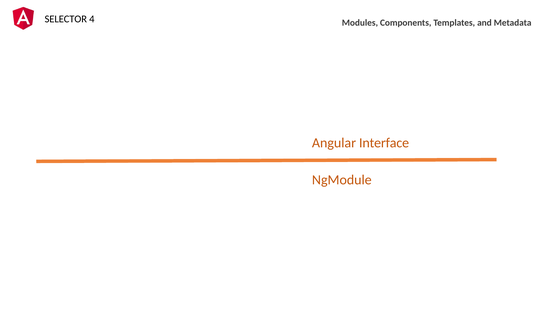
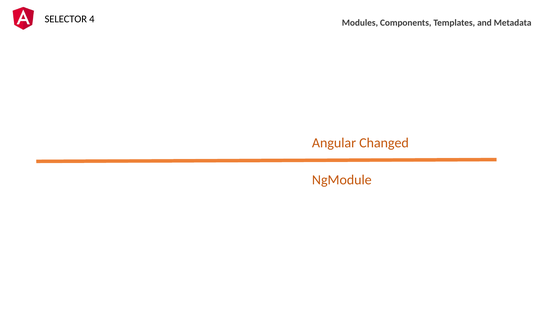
Interface: Interface -> Changed (384, 143)
